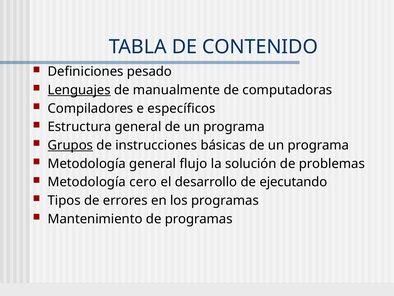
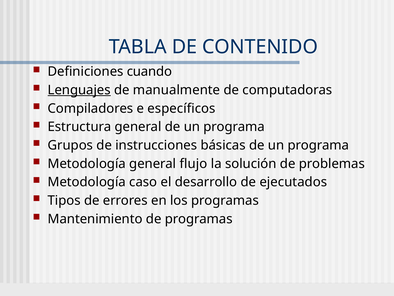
pesado: pesado -> cuando (149, 72)
Grupos underline: present -> none (70, 145)
cero: cero -> caso (143, 182)
ejecutando: ejecutando -> ejecutados (293, 182)
